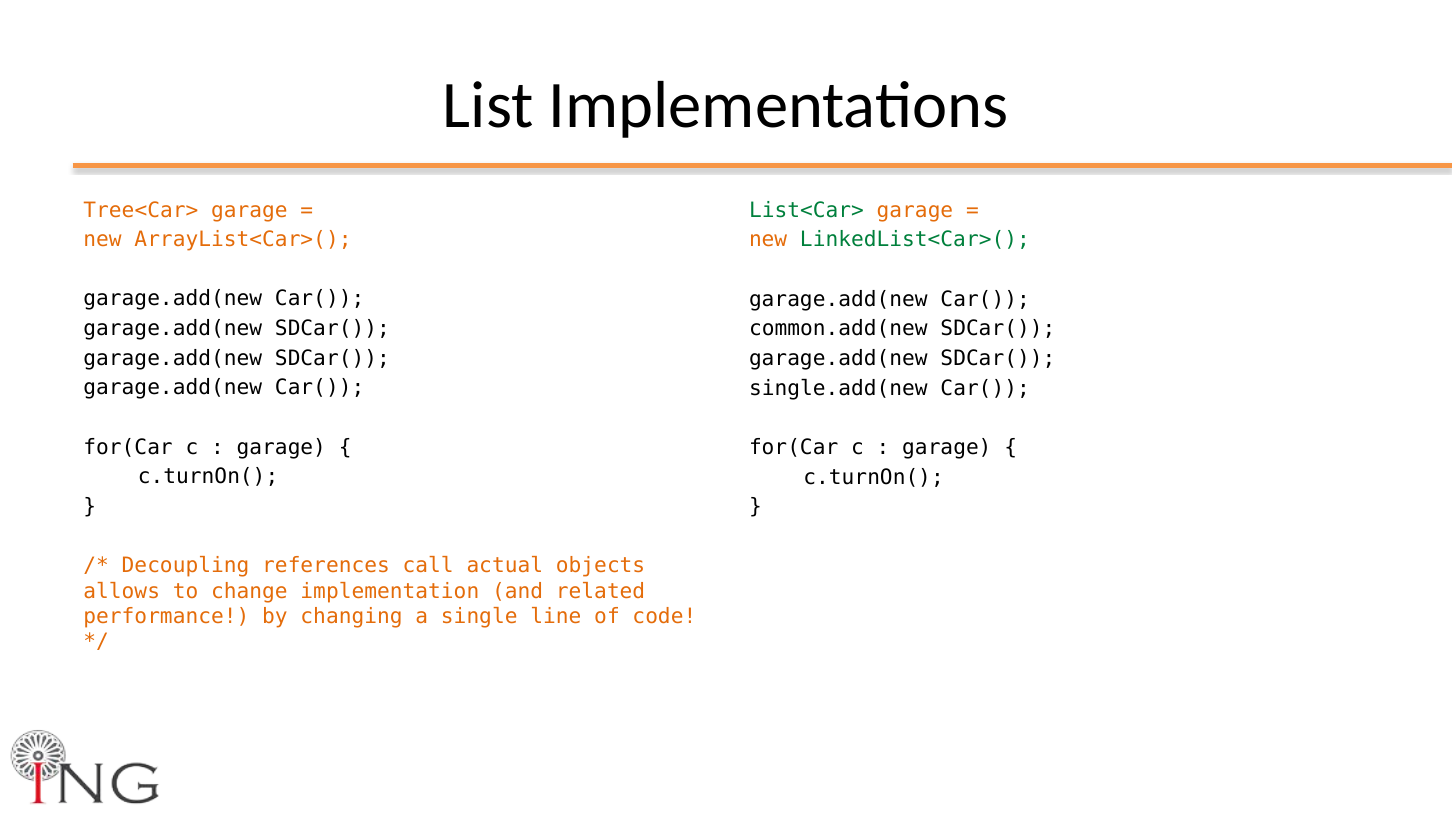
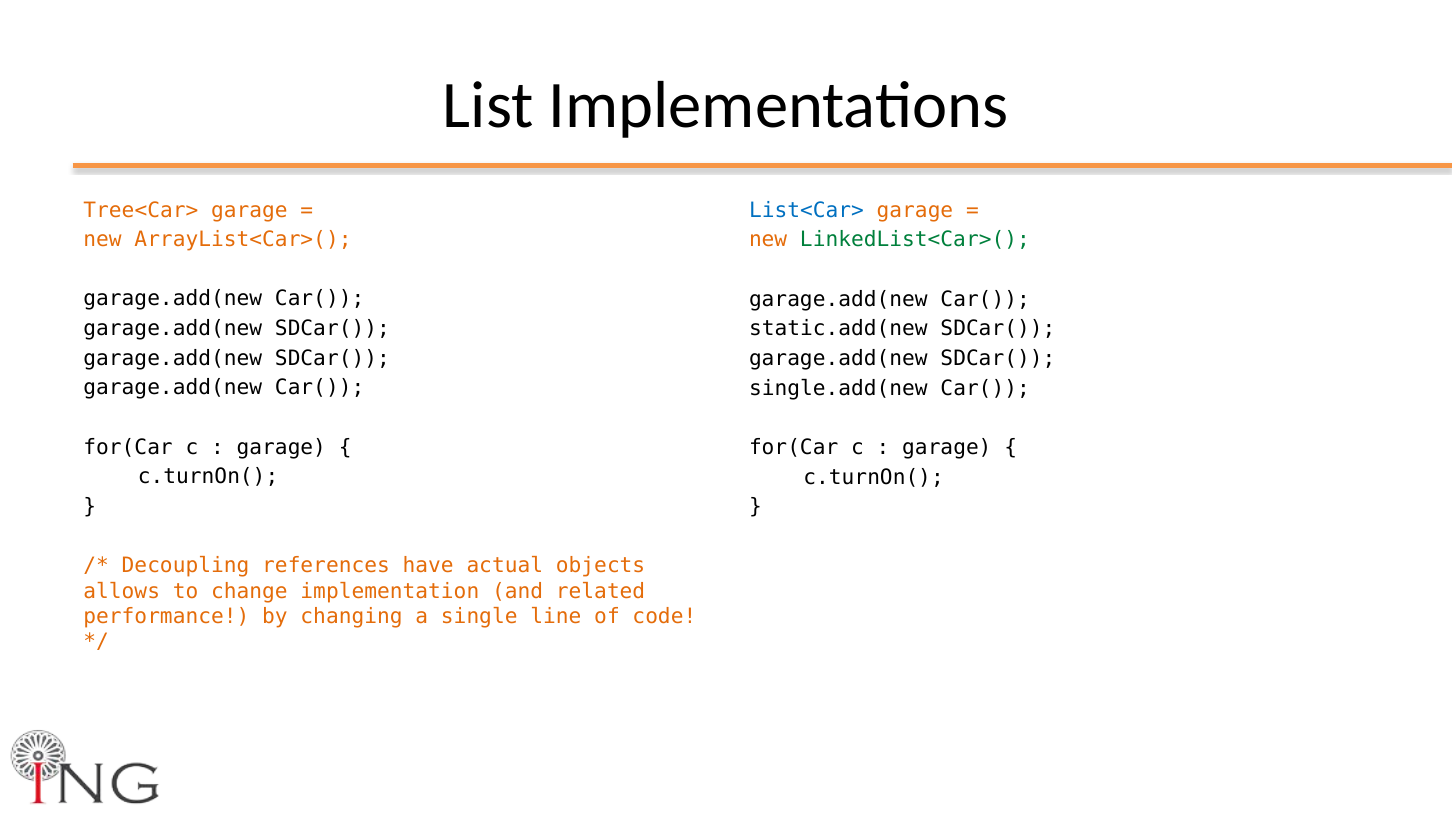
List<Car> colour: green -> blue (806, 210)
common.add(new: common.add(new -> static.add(new (838, 329)
call: call -> have (428, 566)
